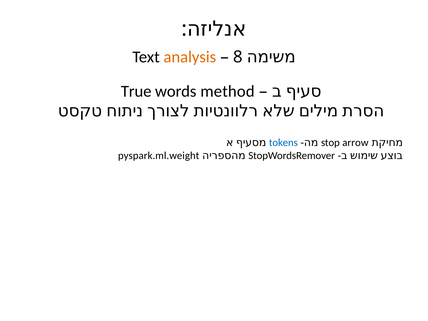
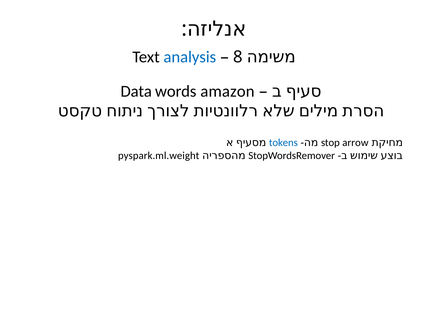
analysis colour: orange -> blue (190, 57)
True: True -> Data (136, 91)
method: method -> amazon (227, 91)
